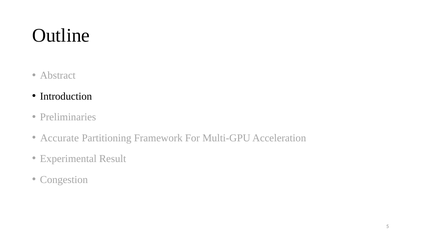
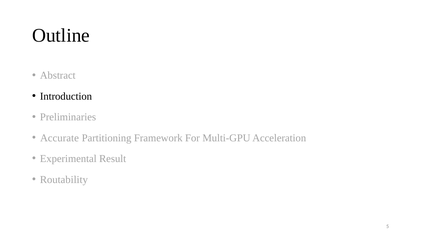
Congestion: Congestion -> Routability (64, 179)
